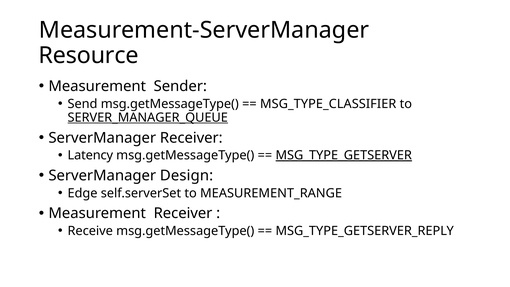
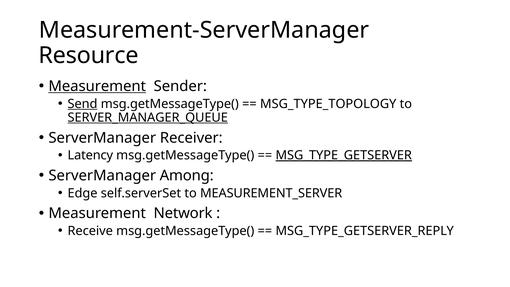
Measurement underline: none -> present (97, 86)
Send underline: none -> present (83, 104)
MSG_TYPE_CLASSIFIER: MSG_TYPE_CLASSIFIER -> MSG_TYPE_TOPOLOGY (328, 104)
Design: Design -> Among (187, 175)
MEASUREMENT_RANGE: MEASUREMENT_RANGE -> MEASUREMENT_SERVER (271, 193)
Measurement Receiver: Receiver -> Network (183, 213)
